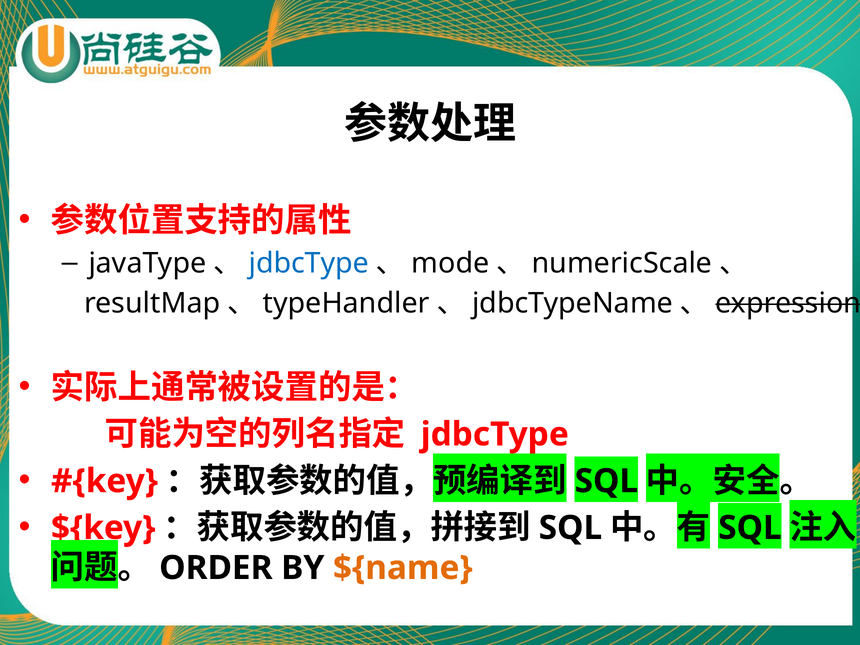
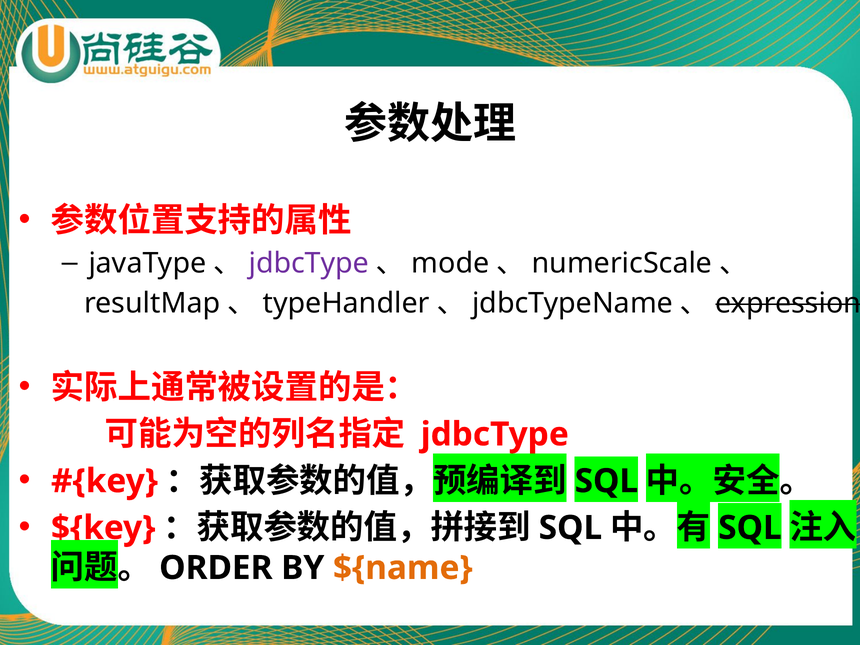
jdbcType colour: blue -> purple (309, 263)
